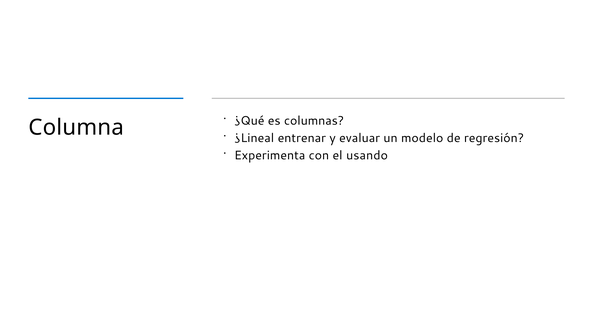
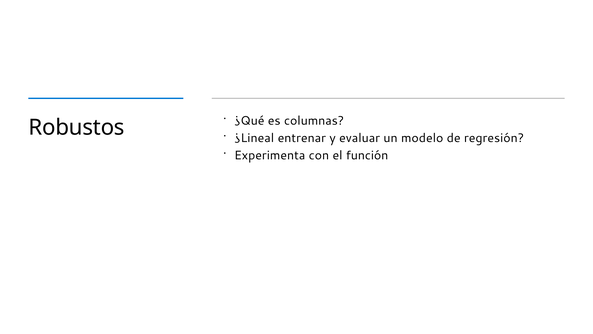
Columna: Columna -> Robustos (77, 127)
usando: usando -> función (367, 155)
